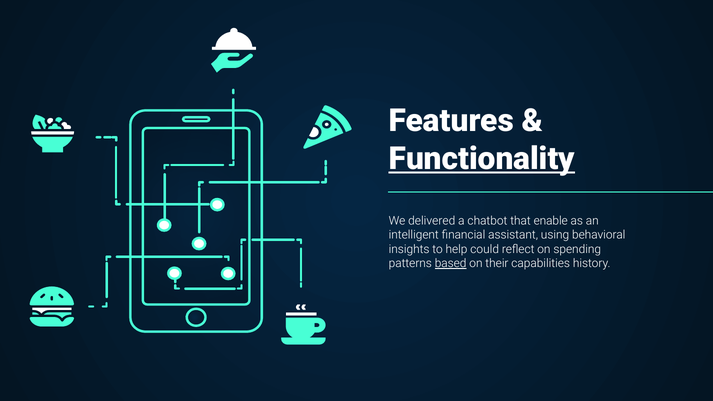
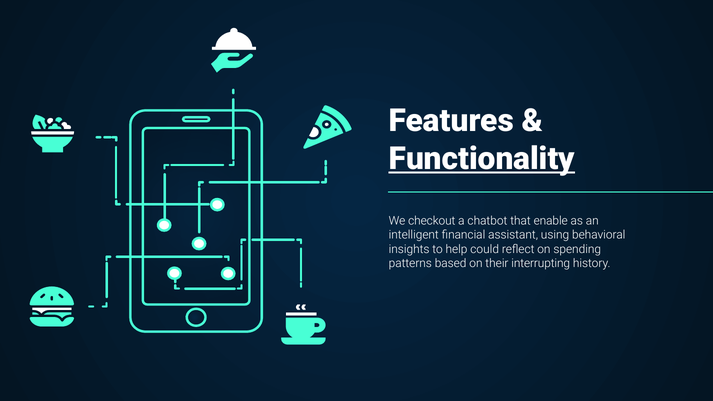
delivered: delivered -> checkout (432, 221)
based underline: present -> none (451, 264)
capabilities: capabilities -> interrupting (541, 264)
